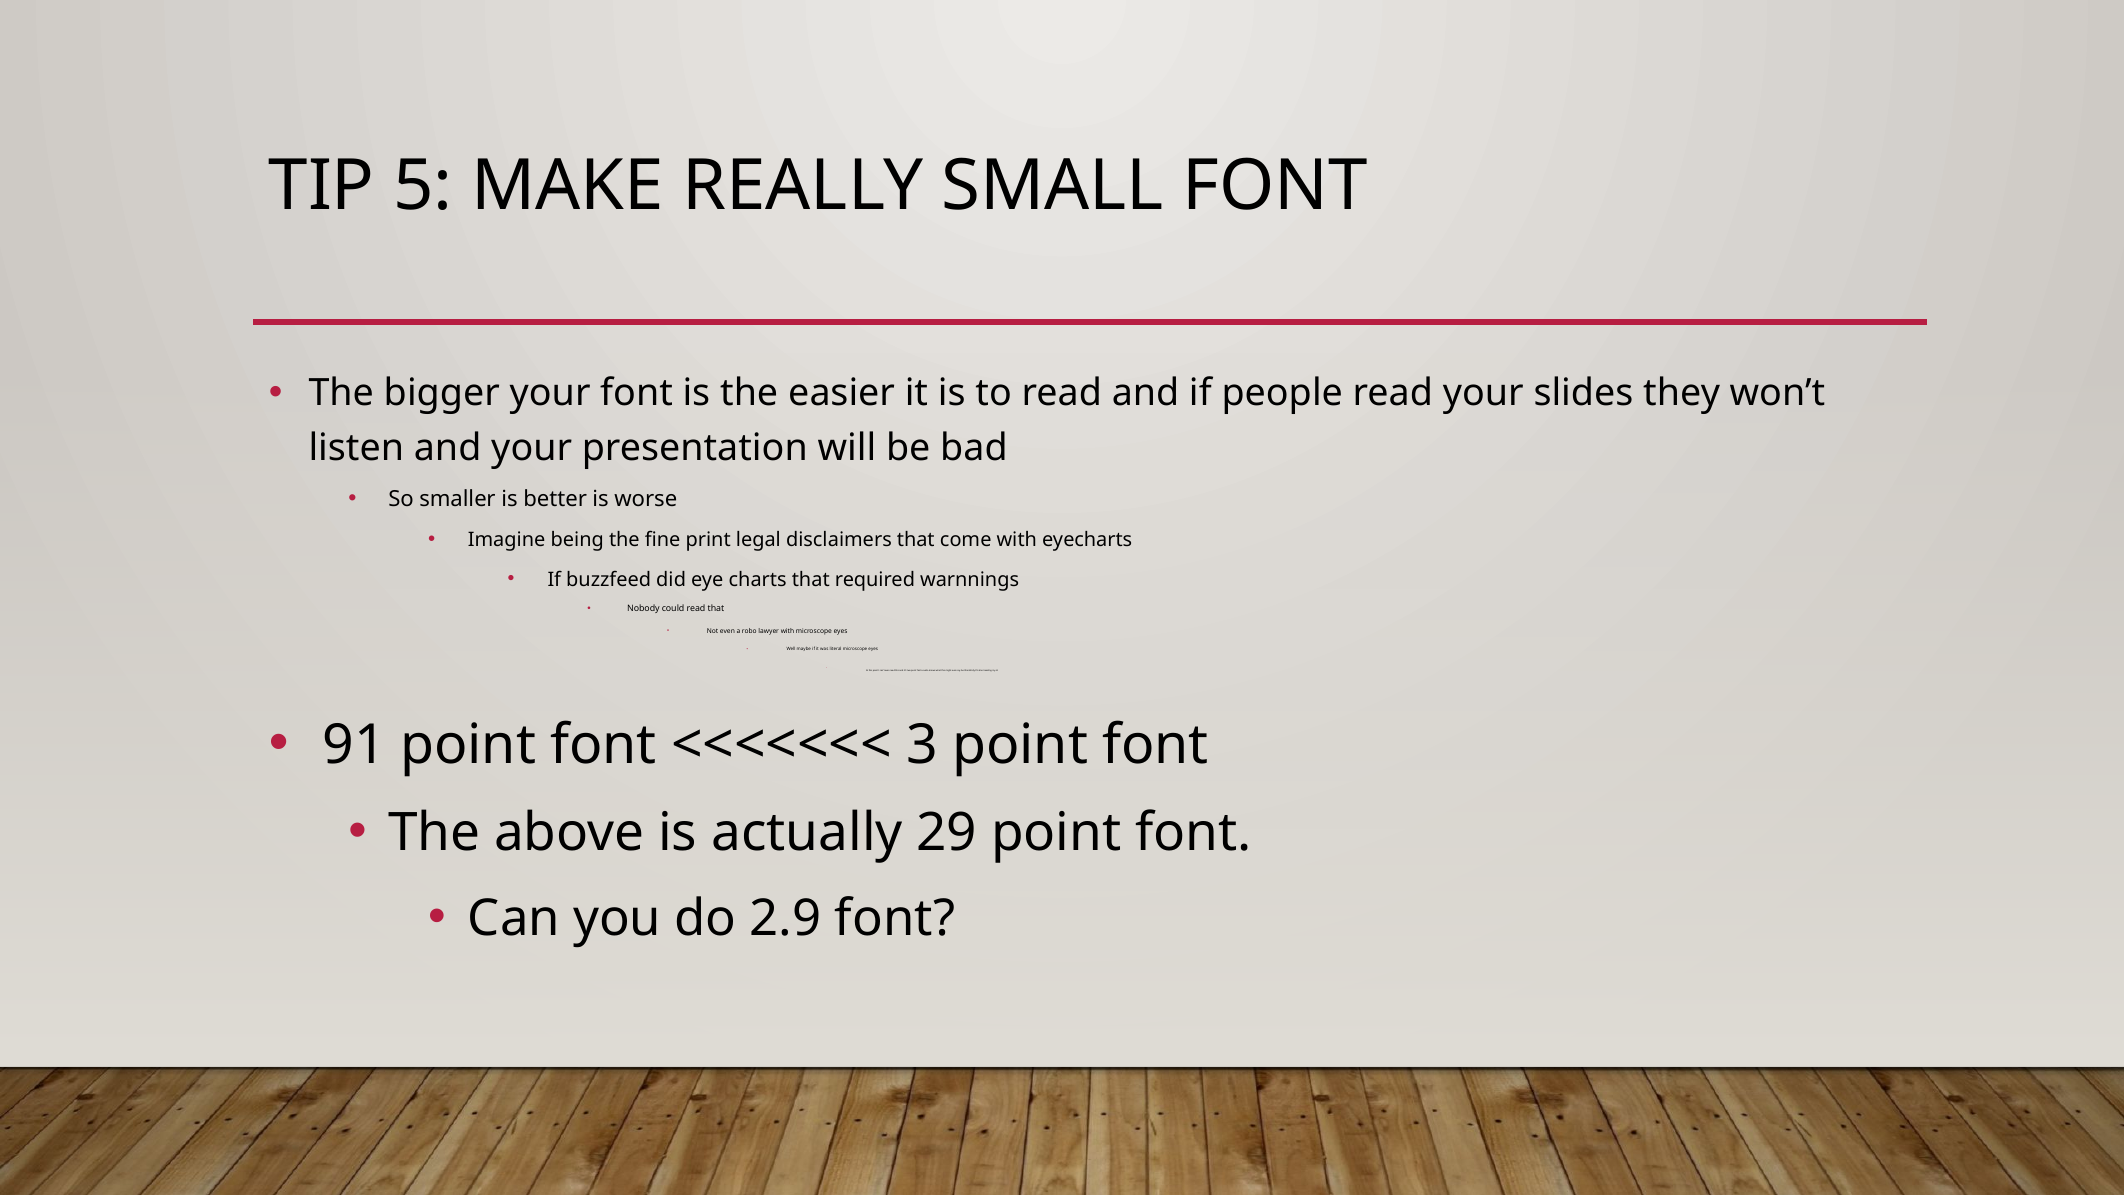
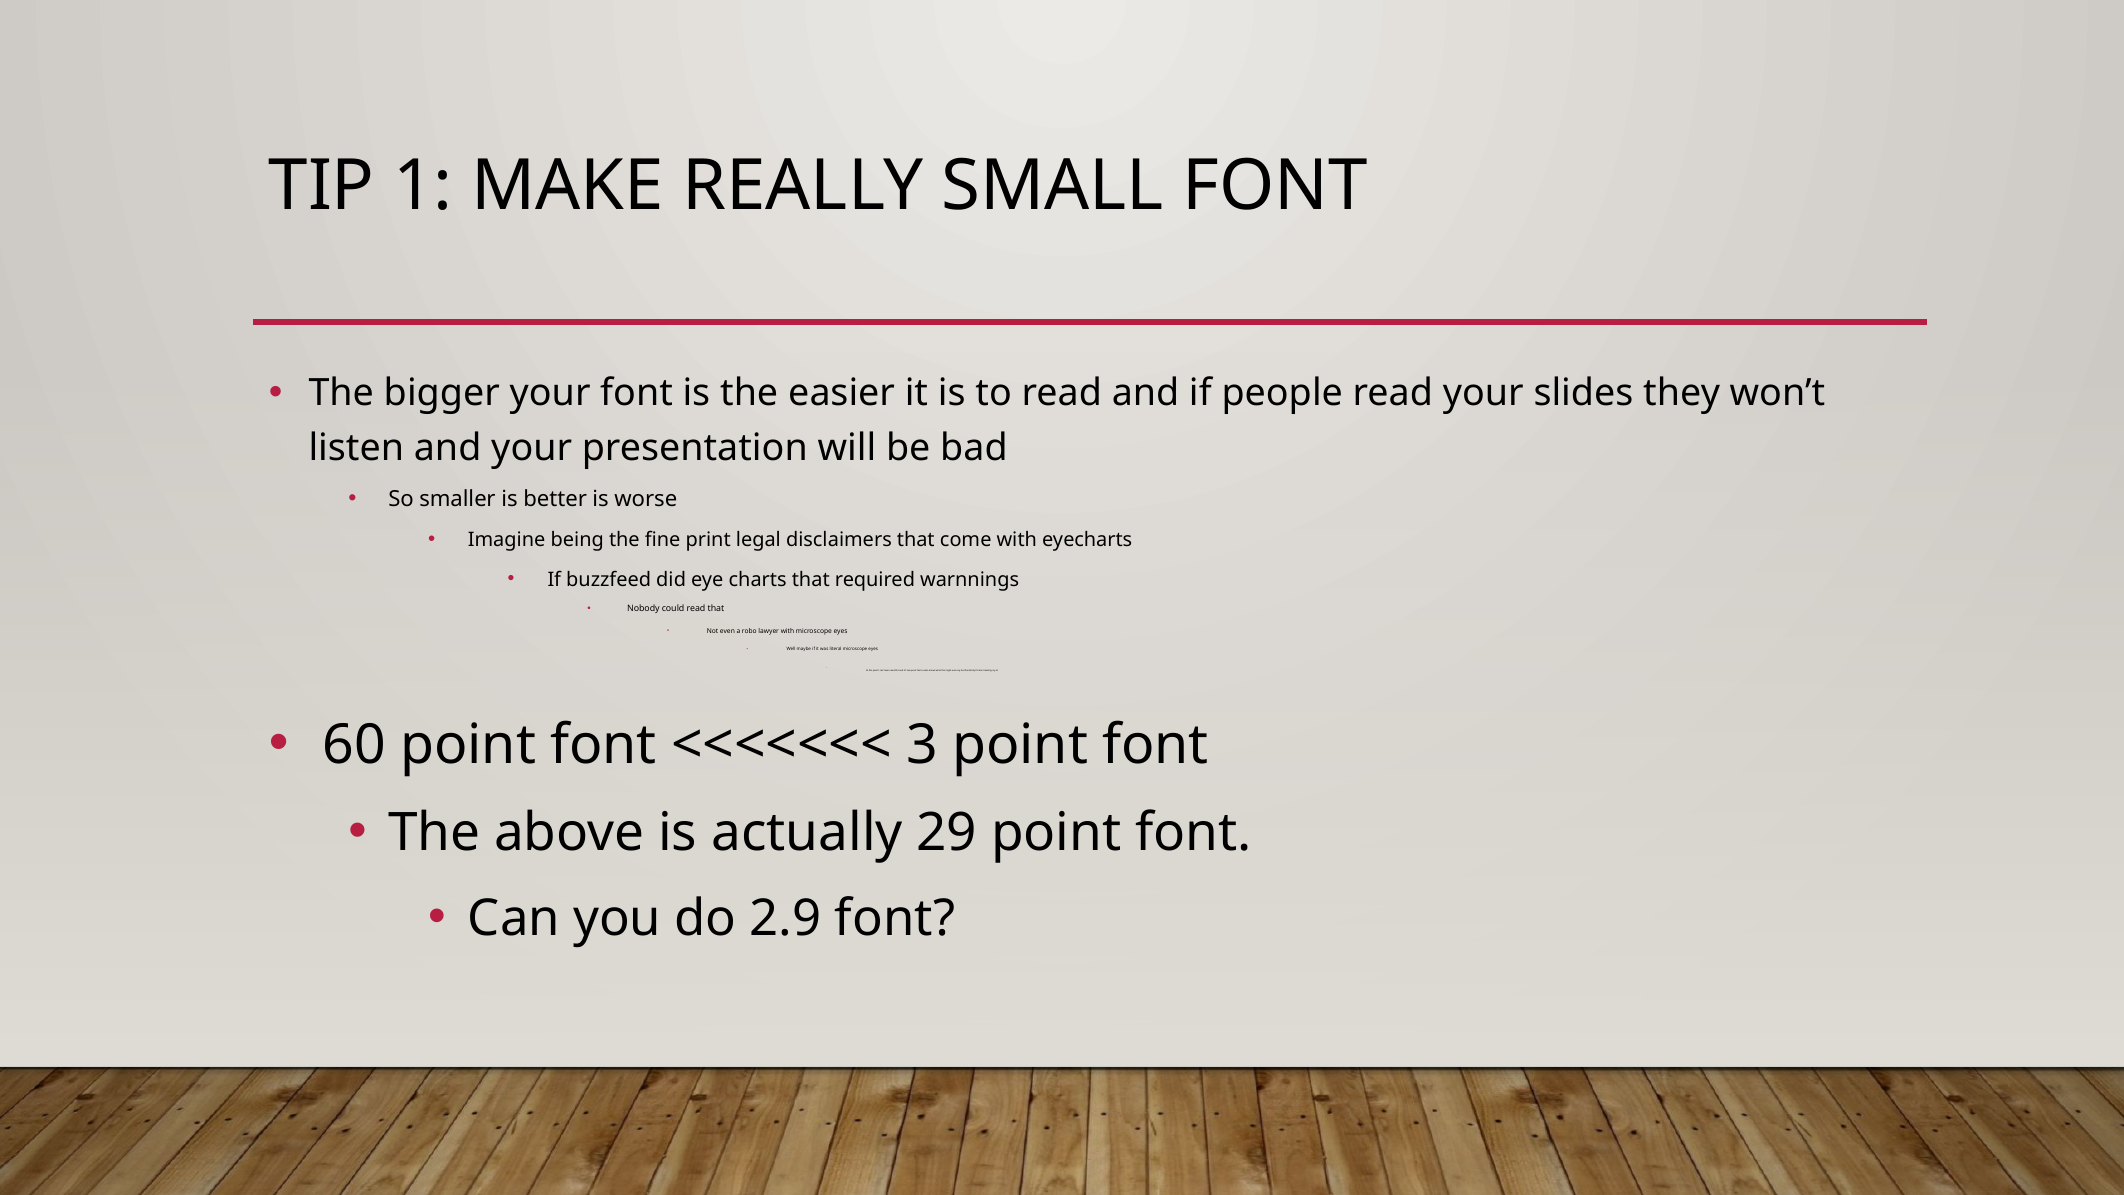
5: 5 -> 1 (423, 186)
91: 91 -> 60 (355, 745)
